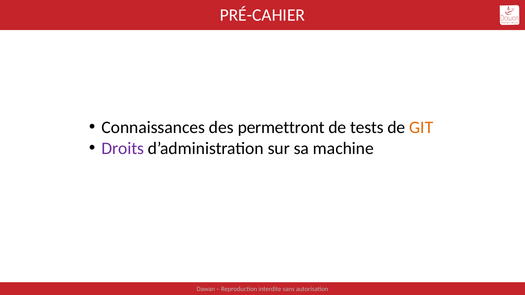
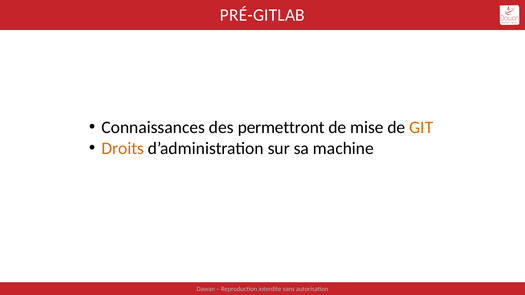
PRÉ-CAHIER: PRÉ-CAHIER -> PRÉ-GITLAB (262, 15)
tests: tests -> mise (367, 128)
Droits colour: purple -> orange (123, 149)
